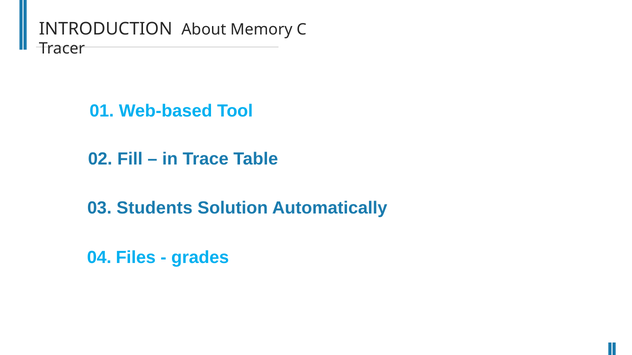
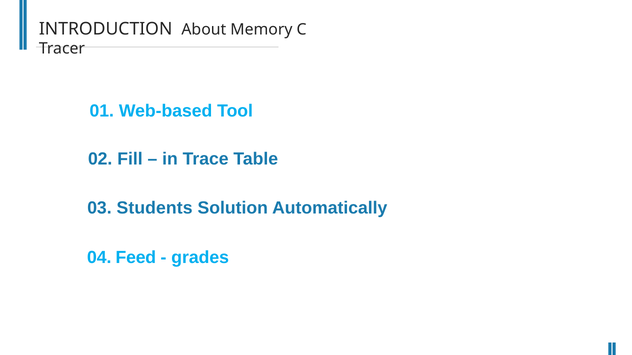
Files: Files -> Feed (136, 258)
